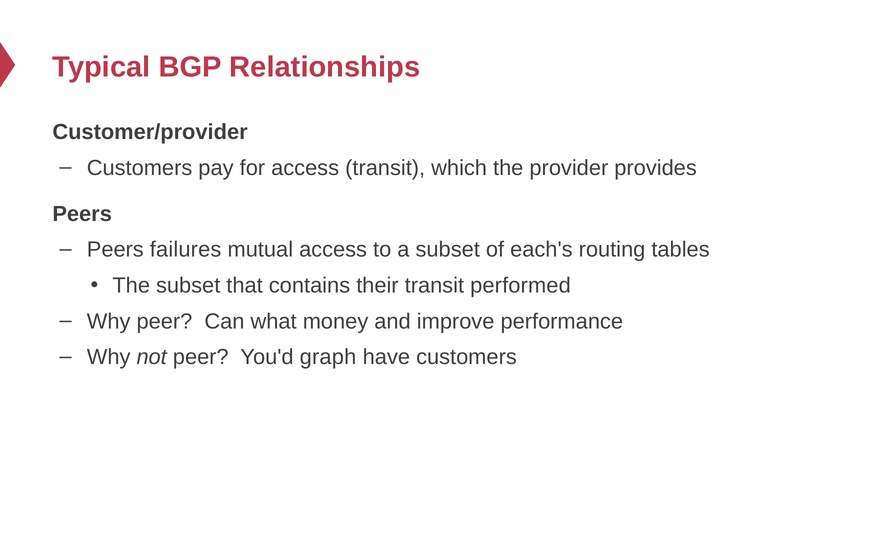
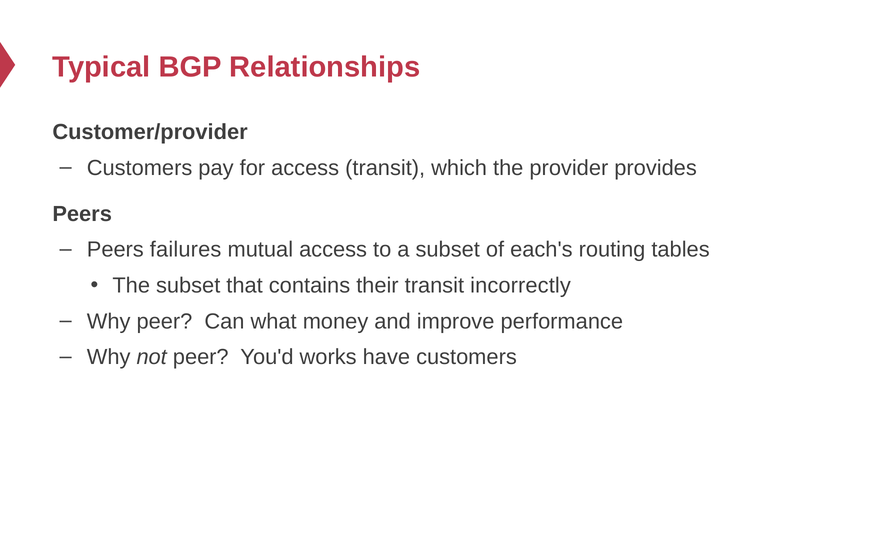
performed: performed -> incorrectly (520, 286)
graph: graph -> works (328, 357)
